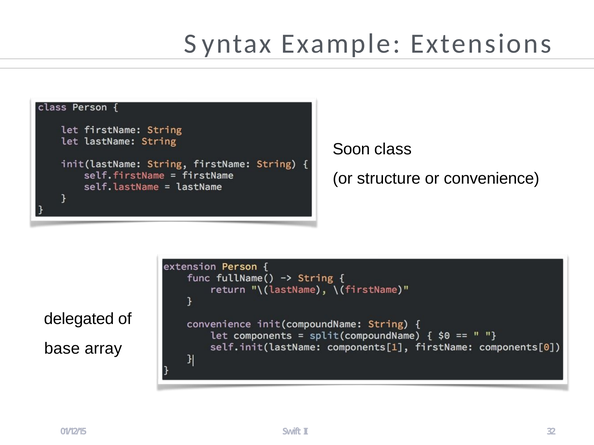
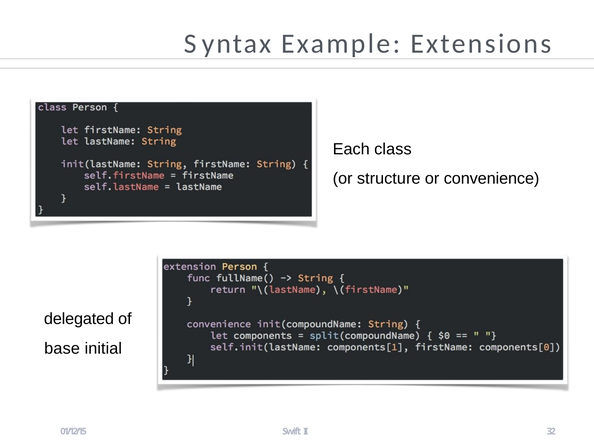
Soon: Soon -> Each (351, 149)
array: array -> initial (103, 349)
